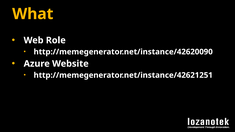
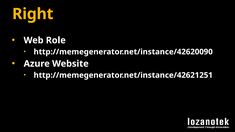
What: What -> Right (33, 14)
